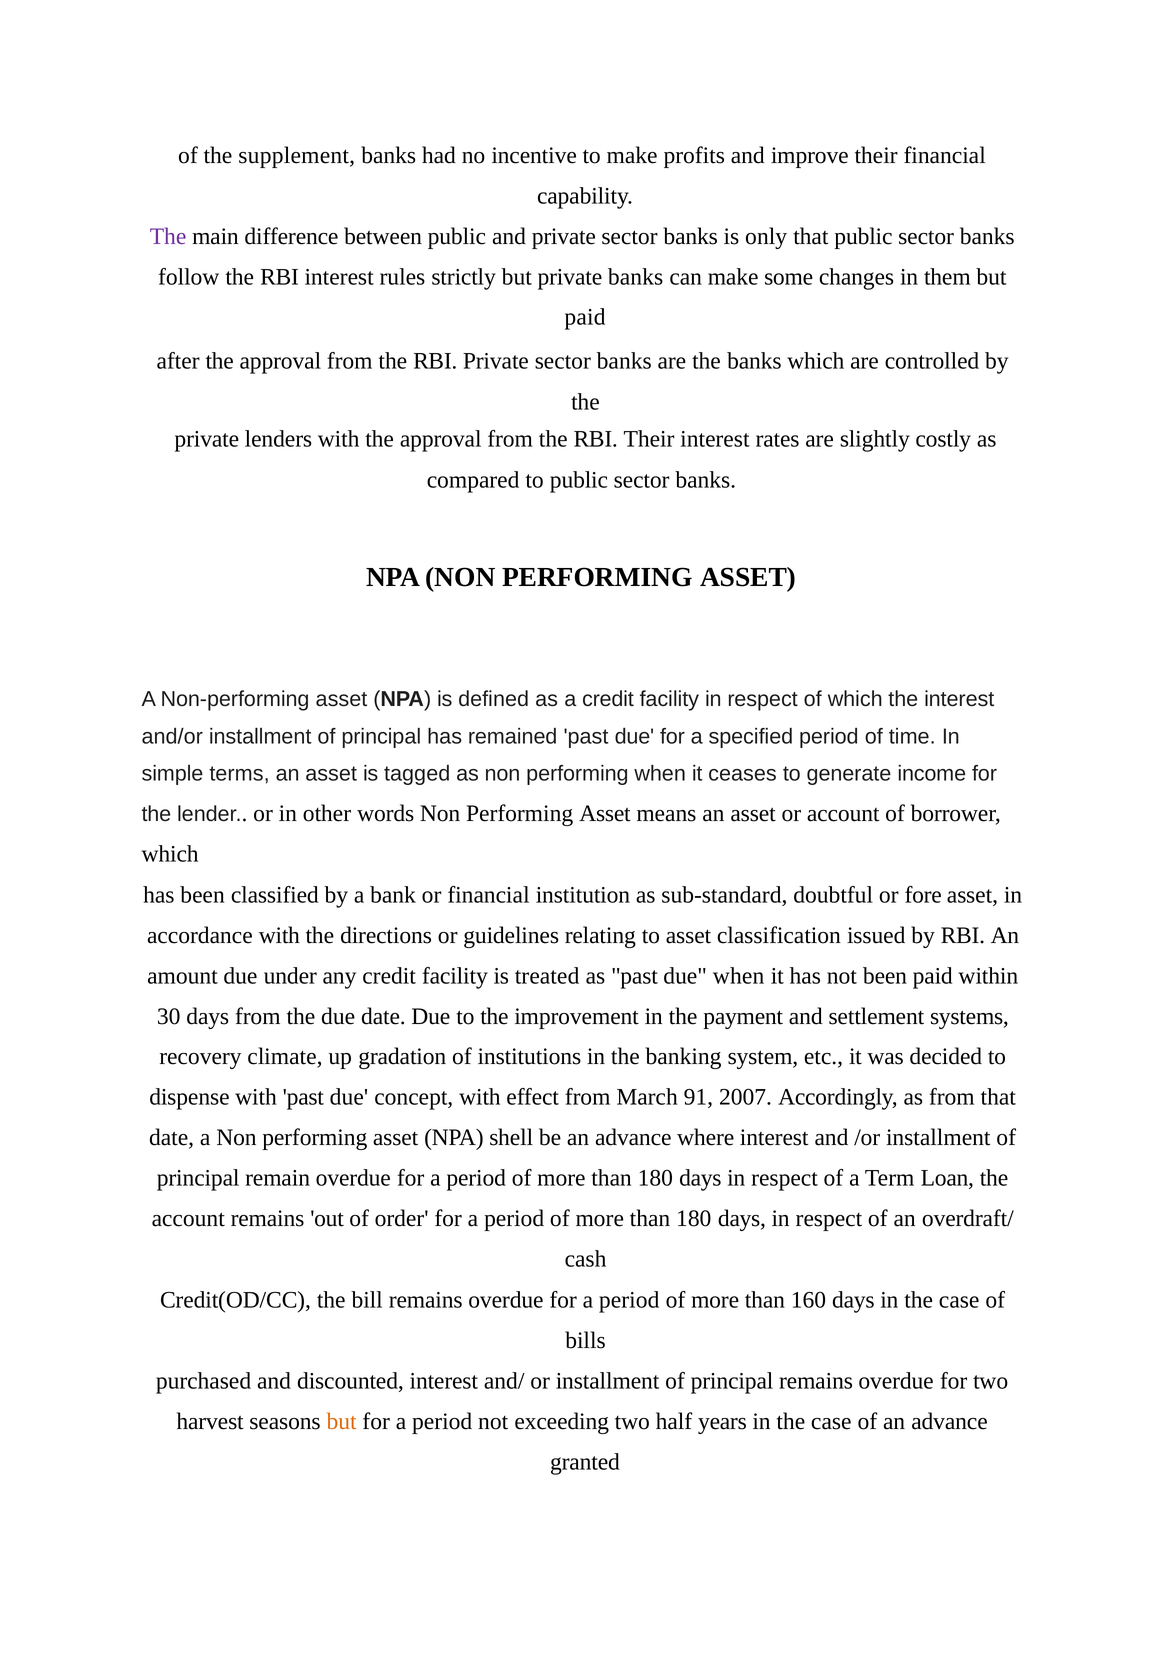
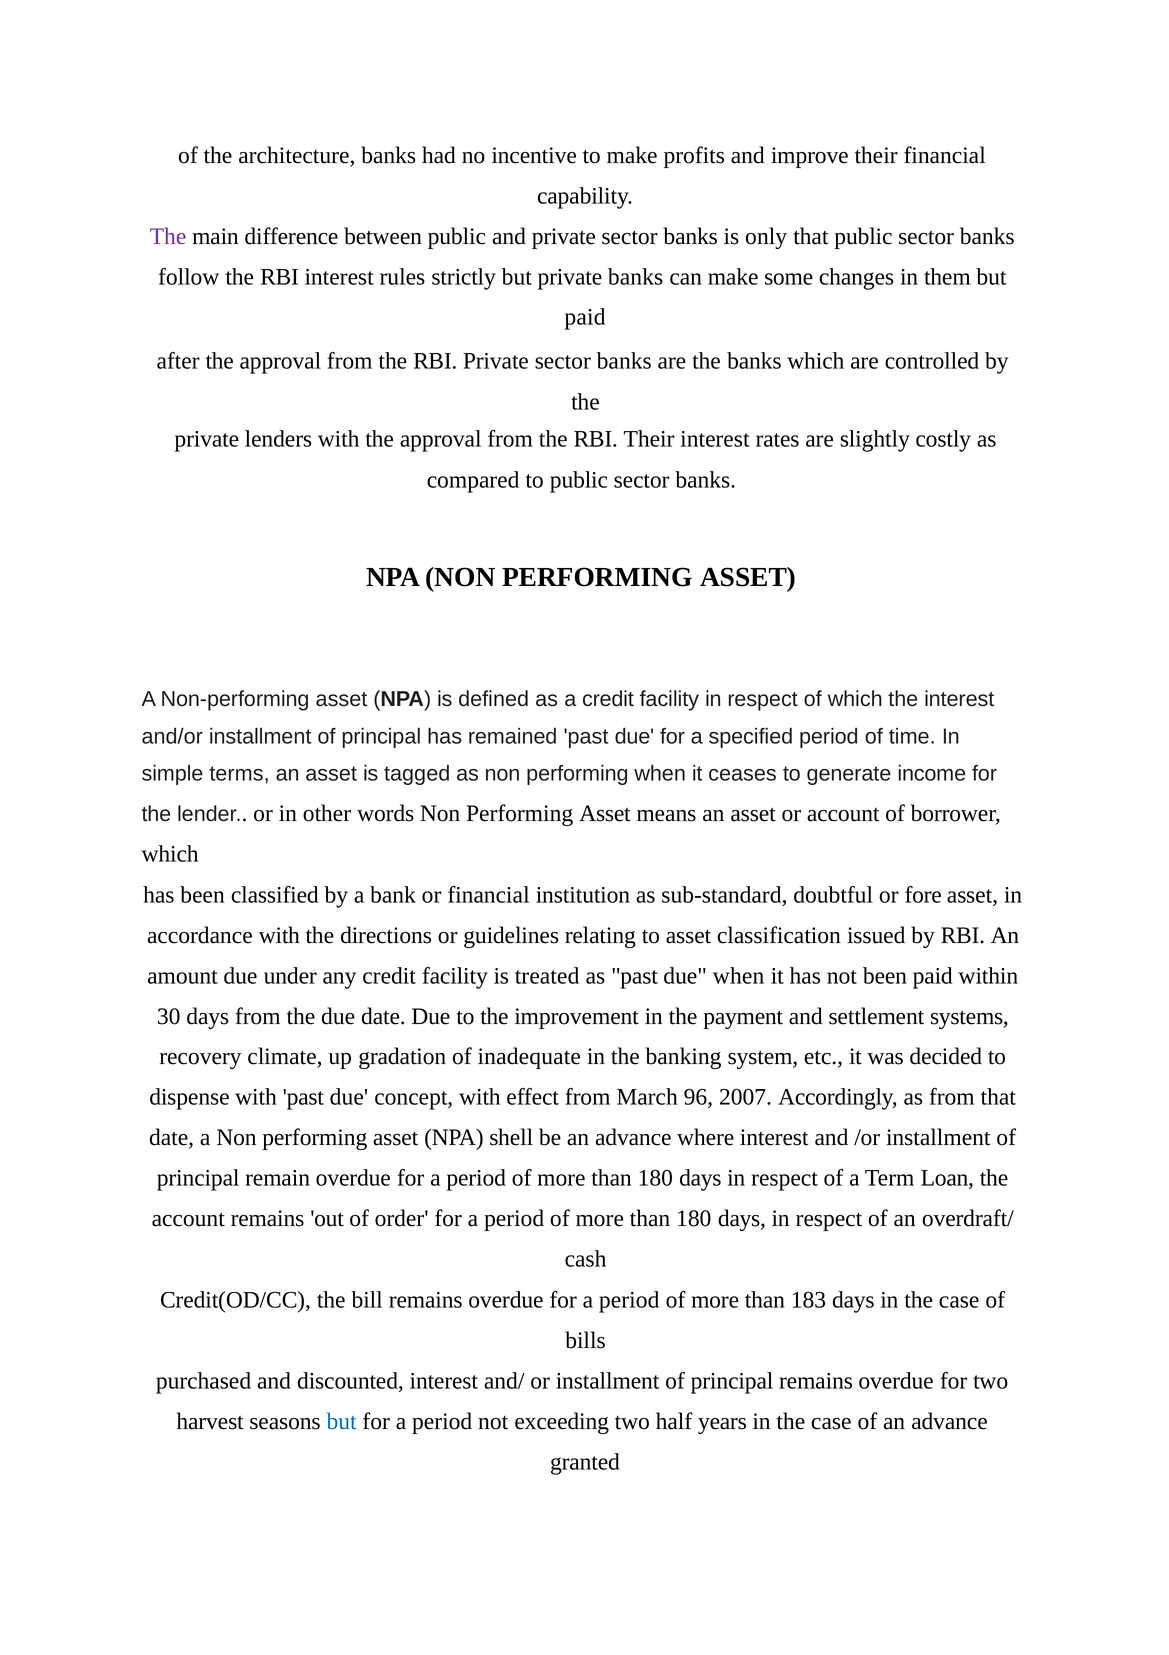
supplement: supplement -> architecture (297, 155)
institutions: institutions -> inadequate (529, 1056)
91: 91 -> 96 (698, 1097)
160: 160 -> 183 (808, 1299)
but colour: orange -> blue (342, 1421)
